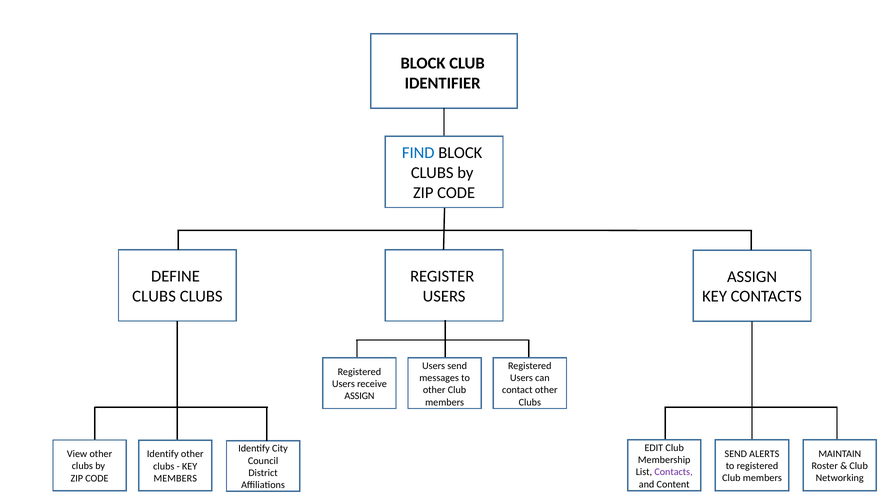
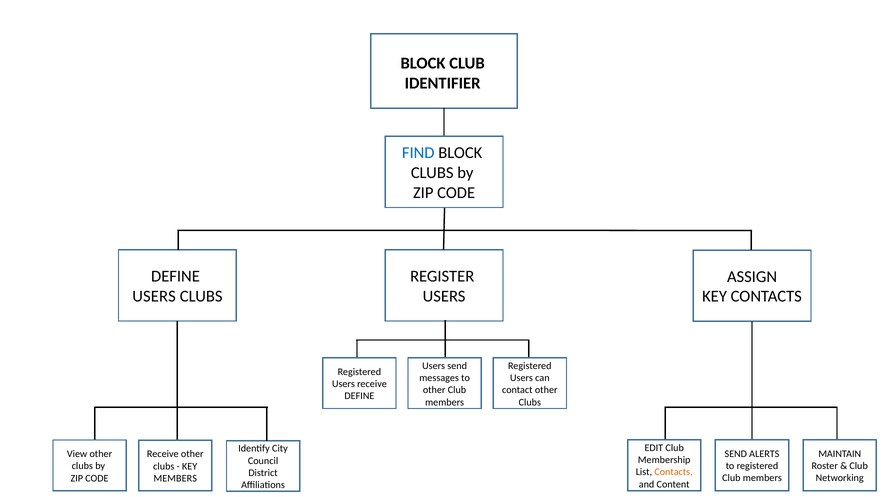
CLUBS: CLUBS -> USERS (154, 296)
ASSIGN: ASSIGN -> DEFINE (359, 396)
Identify: Identify -> Receive (163, 454)
Contacts colour: purple -> orange (674, 472)
